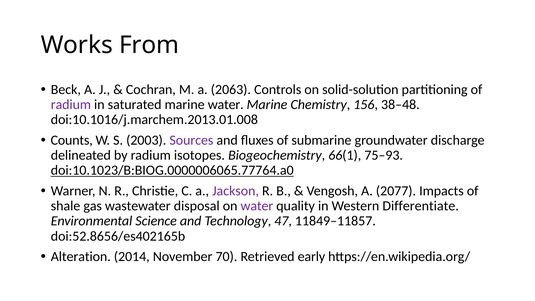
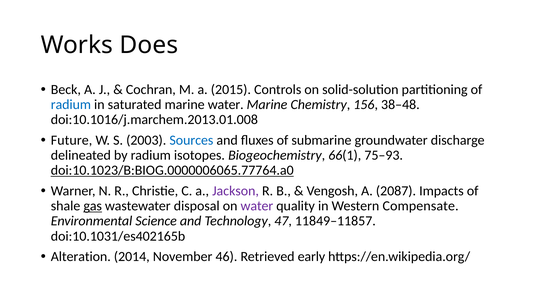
From: From -> Does (149, 45)
2063: 2063 -> 2015 (231, 90)
radium colour: purple -> blue (71, 105)
Counts: Counts -> Future (72, 140)
Sources colour: purple -> blue (191, 140)
2077: 2077 -> 2087 (396, 191)
gas underline: none -> present (93, 206)
Differentiate: Differentiate -> Compensate (421, 206)
doi:52.8656/es402165b: doi:52.8656/es402165b -> doi:10.1031/es402165b (118, 236)
70: 70 -> 46 (226, 257)
